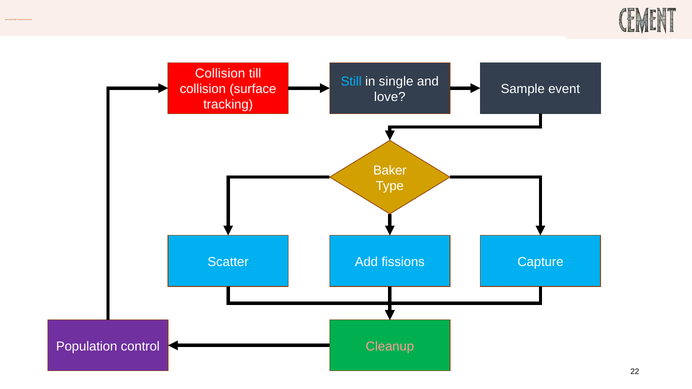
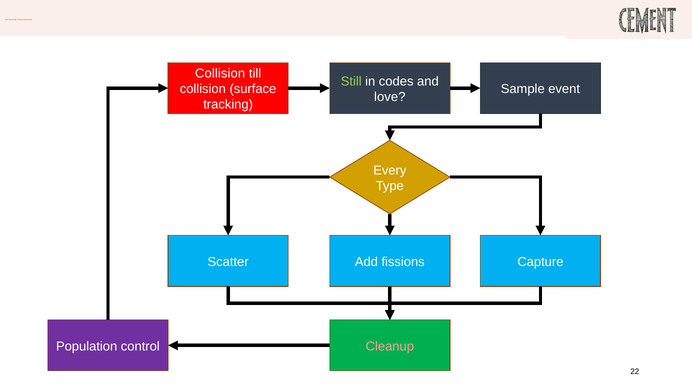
Still colour: light blue -> light green (351, 81)
single: single -> codes (396, 81)
Baker: Baker -> Every (390, 170)
